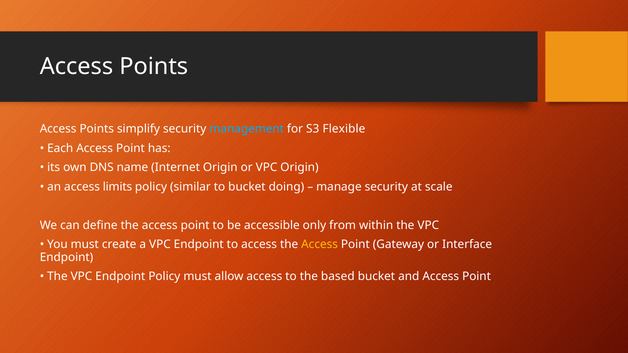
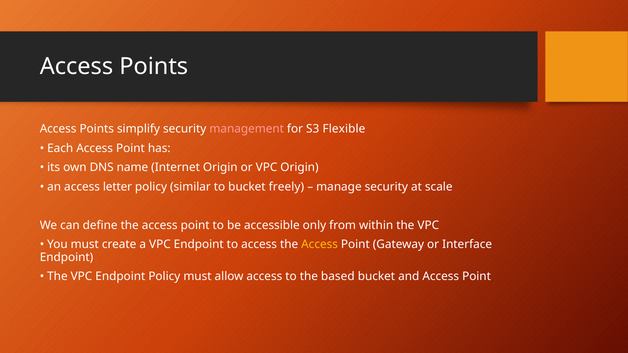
management colour: light blue -> pink (247, 129)
limits: limits -> letter (117, 187)
doing: doing -> freely (286, 187)
